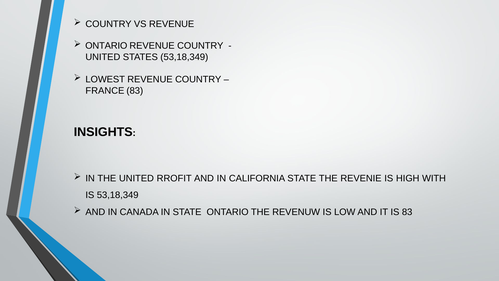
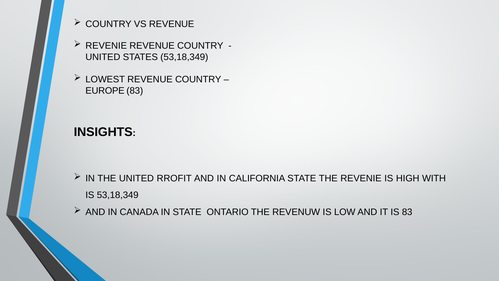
ONTARIO: ONTARIO -> REVENIE (106, 46)
FRANCE: FRANCE -> EUROPE (105, 91)
